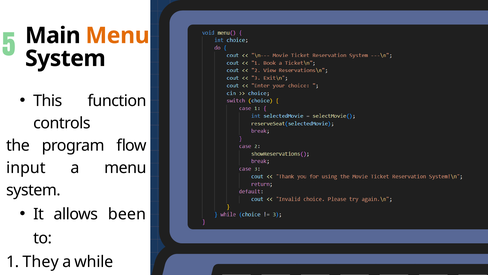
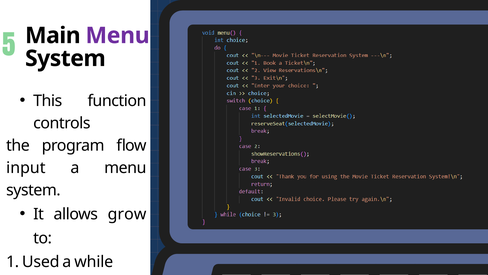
Menu colour: orange -> purple (118, 36)
been: been -> grow (127, 214)
They: They -> Used (41, 262)
